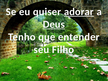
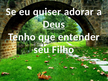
adorar underline: present -> none (79, 12)
